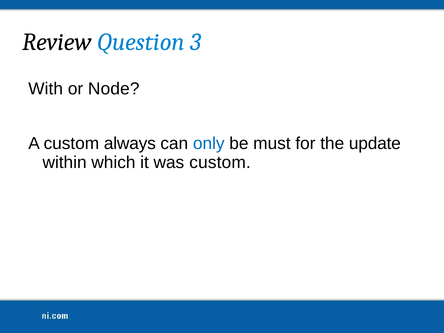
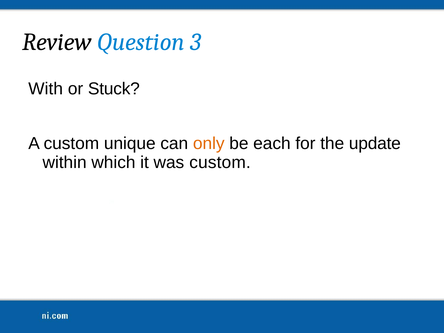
Node: Node -> Stuck (114, 89)
always: always -> unique (130, 143)
only colour: blue -> orange (209, 143)
must: must -> each (272, 143)
